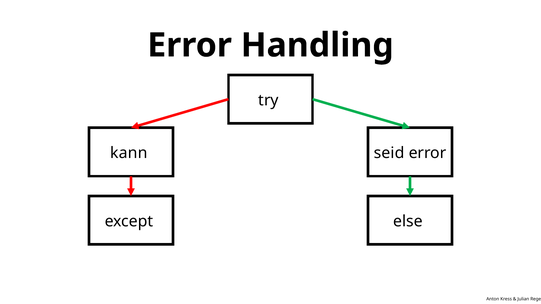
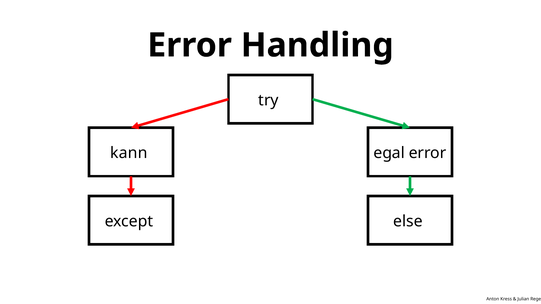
seid: seid -> egal (389, 153)
